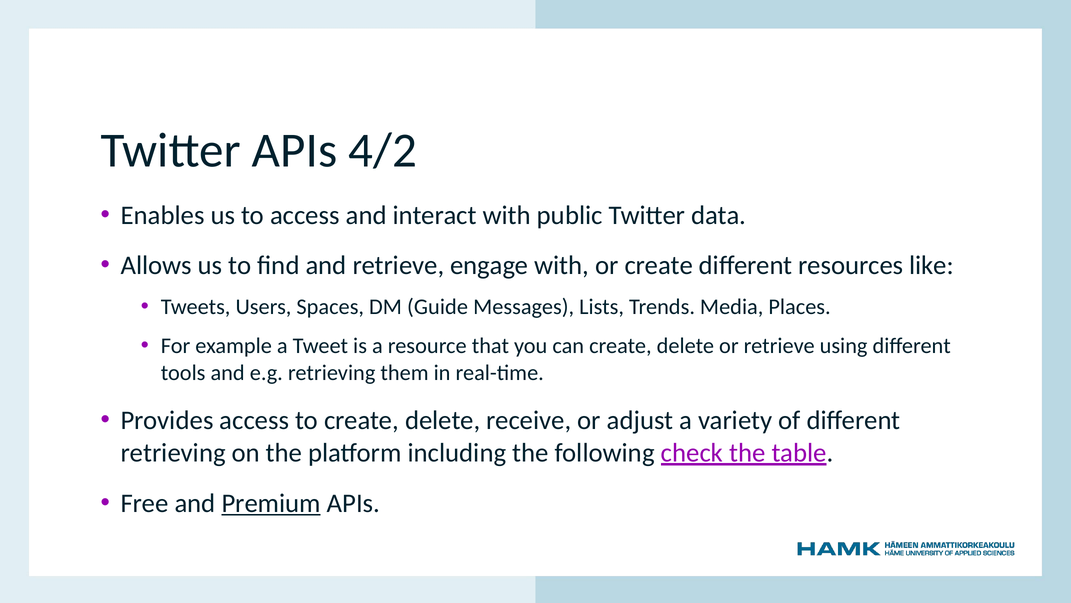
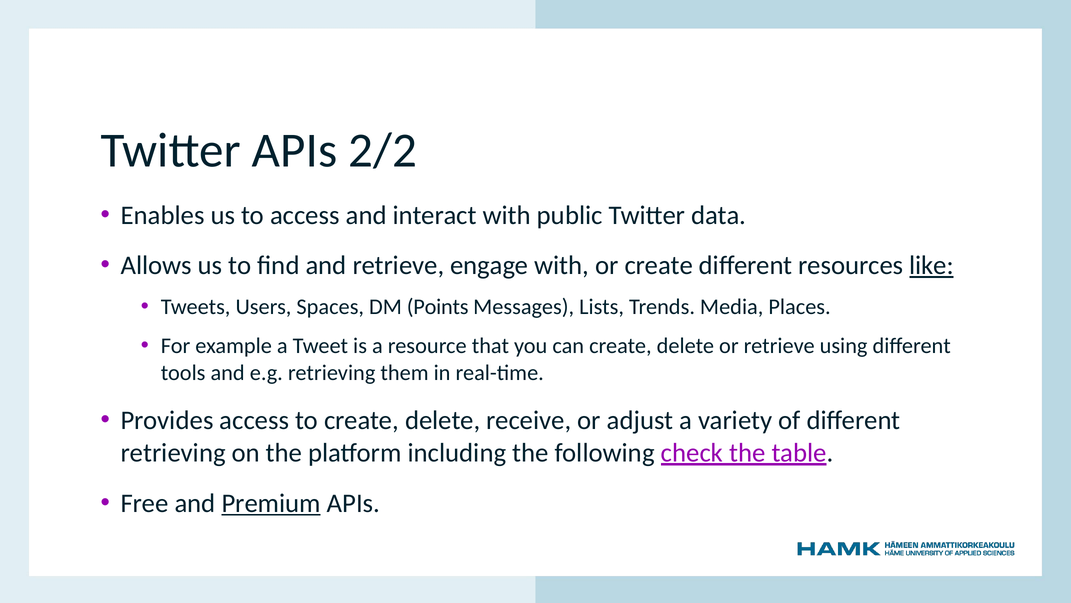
4/2: 4/2 -> 2/2 (383, 151)
like underline: none -> present (932, 265)
Guide: Guide -> Points (438, 307)
